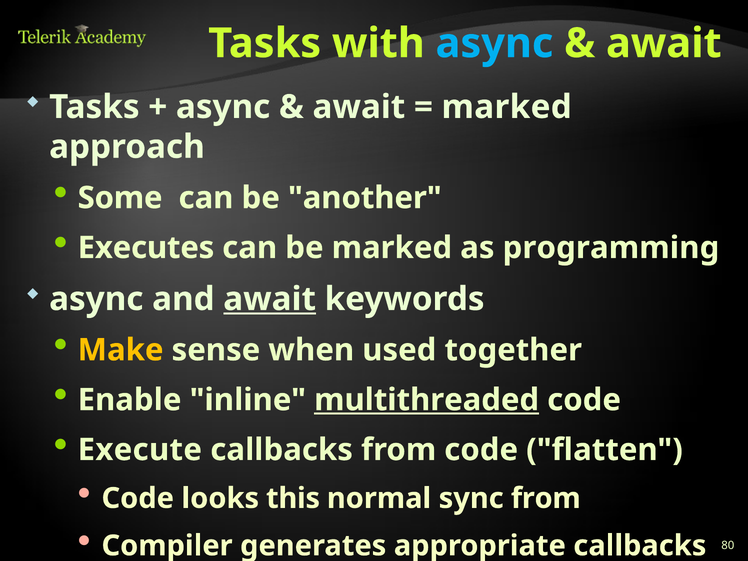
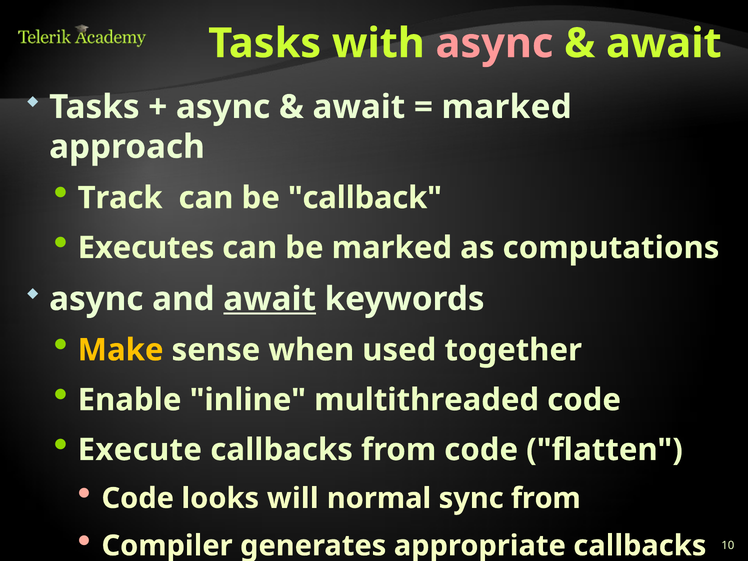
async colour: light blue -> pink (494, 43)
Some: Some -> Track (120, 198)
another: another -> callback (365, 198)
programming: programming -> computations (611, 248)
multithreaded underline: present -> none (427, 400)
this: this -> will (293, 498)
80: 80 -> 10 (728, 545)
